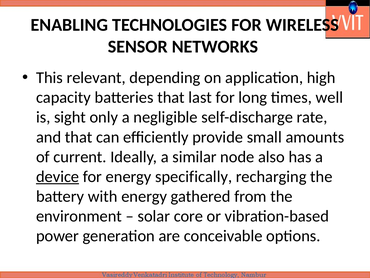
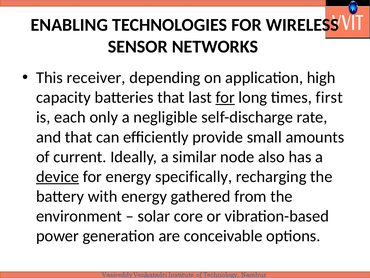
relevant: relevant -> receiver (96, 78)
for underline: none -> present (225, 97)
well: well -> first (329, 97)
sight: sight -> each (70, 117)
